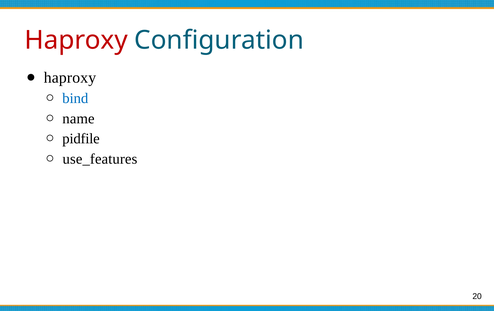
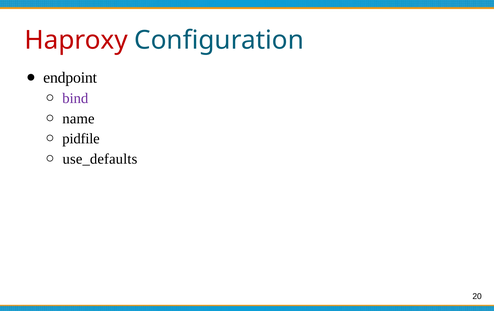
haproxy: haproxy -> endpoint (70, 78)
bind colour: blue -> purple (75, 98)
use_features: use_features -> use_defaults (100, 159)
